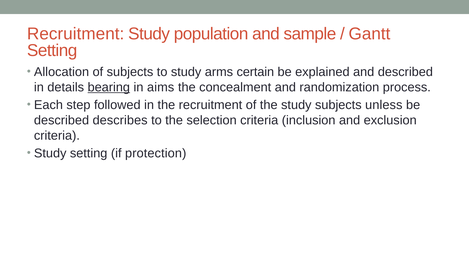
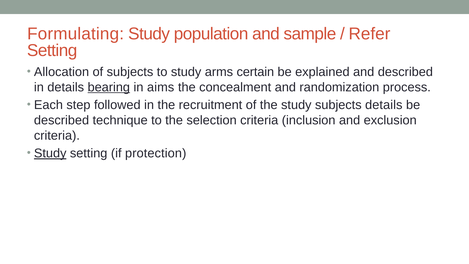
Recruitment: Recruitment -> Formulating (76, 34)
Gantt: Gantt -> Refer (369, 34)
subjects unless: unless -> details (384, 105)
describes: describes -> technique (120, 120)
Study underline: none -> present (50, 153)
